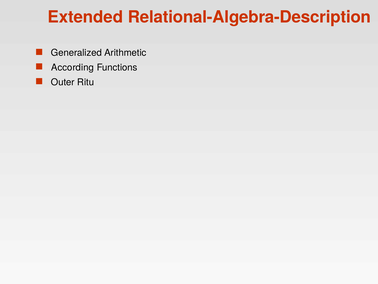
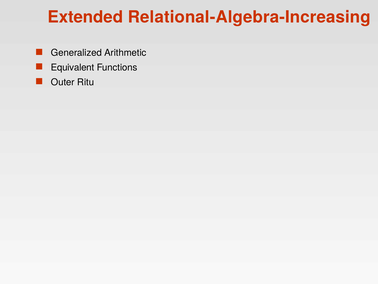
Relational-Algebra-Description: Relational-Algebra-Description -> Relational-Algebra-Increasing (249, 17)
According: According -> Equivalent (73, 67)
